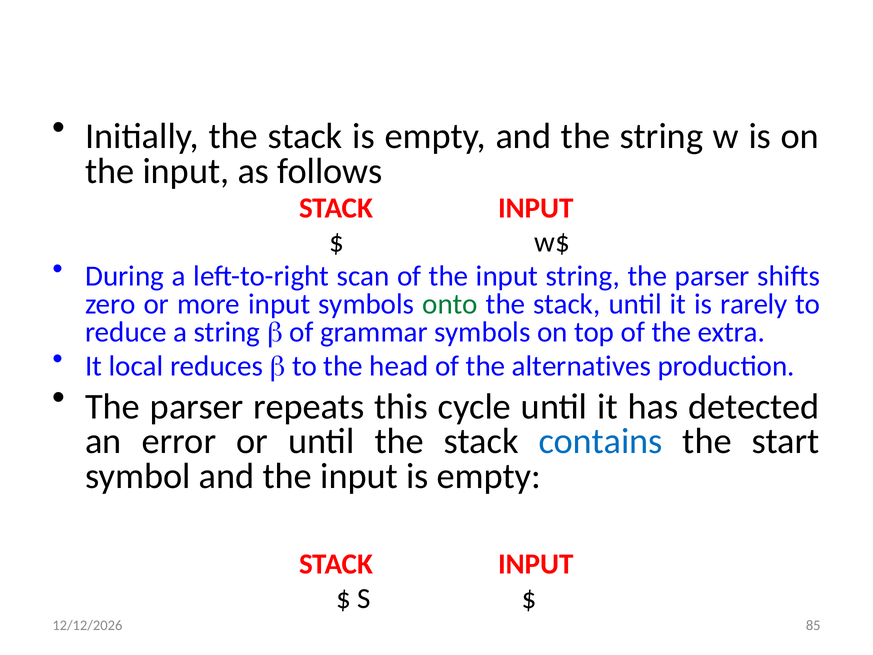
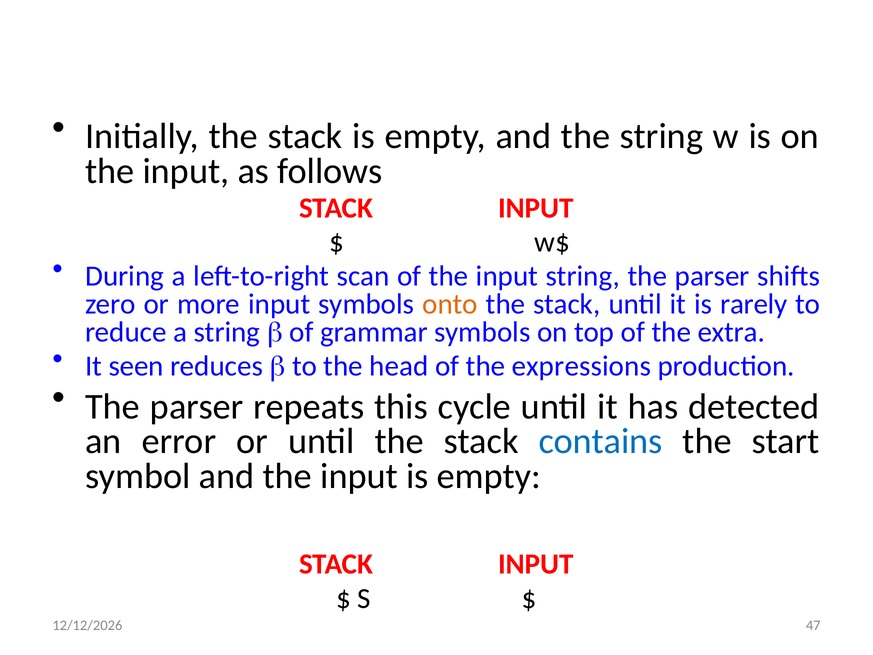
onto colour: green -> orange (450, 304)
local: local -> seen (136, 366)
alternatives: alternatives -> expressions (581, 366)
85: 85 -> 47 (813, 625)
